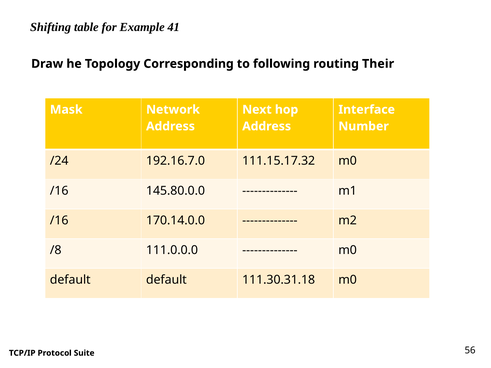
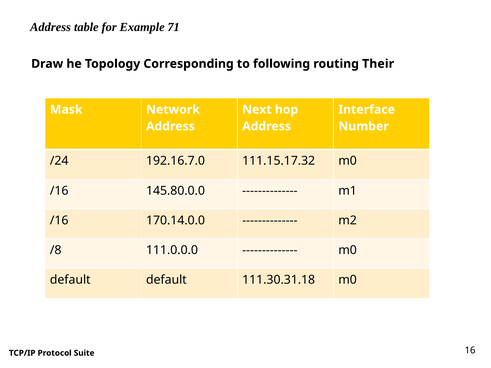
Shifting: Shifting -> Address (51, 27)
41: 41 -> 71 (174, 27)
56: 56 -> 16 (470, 351)
